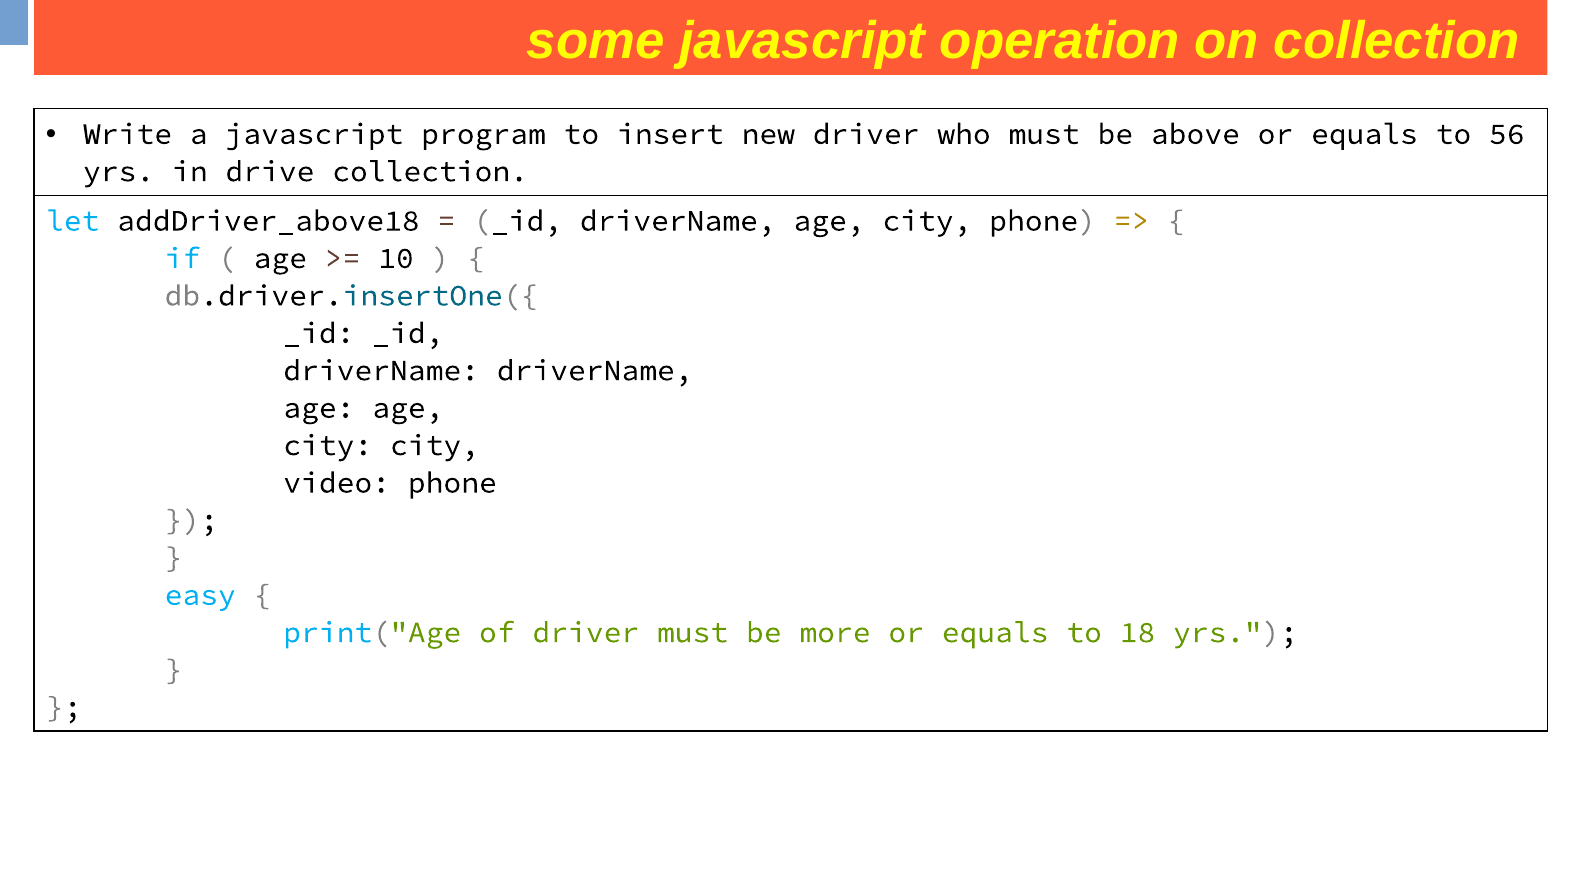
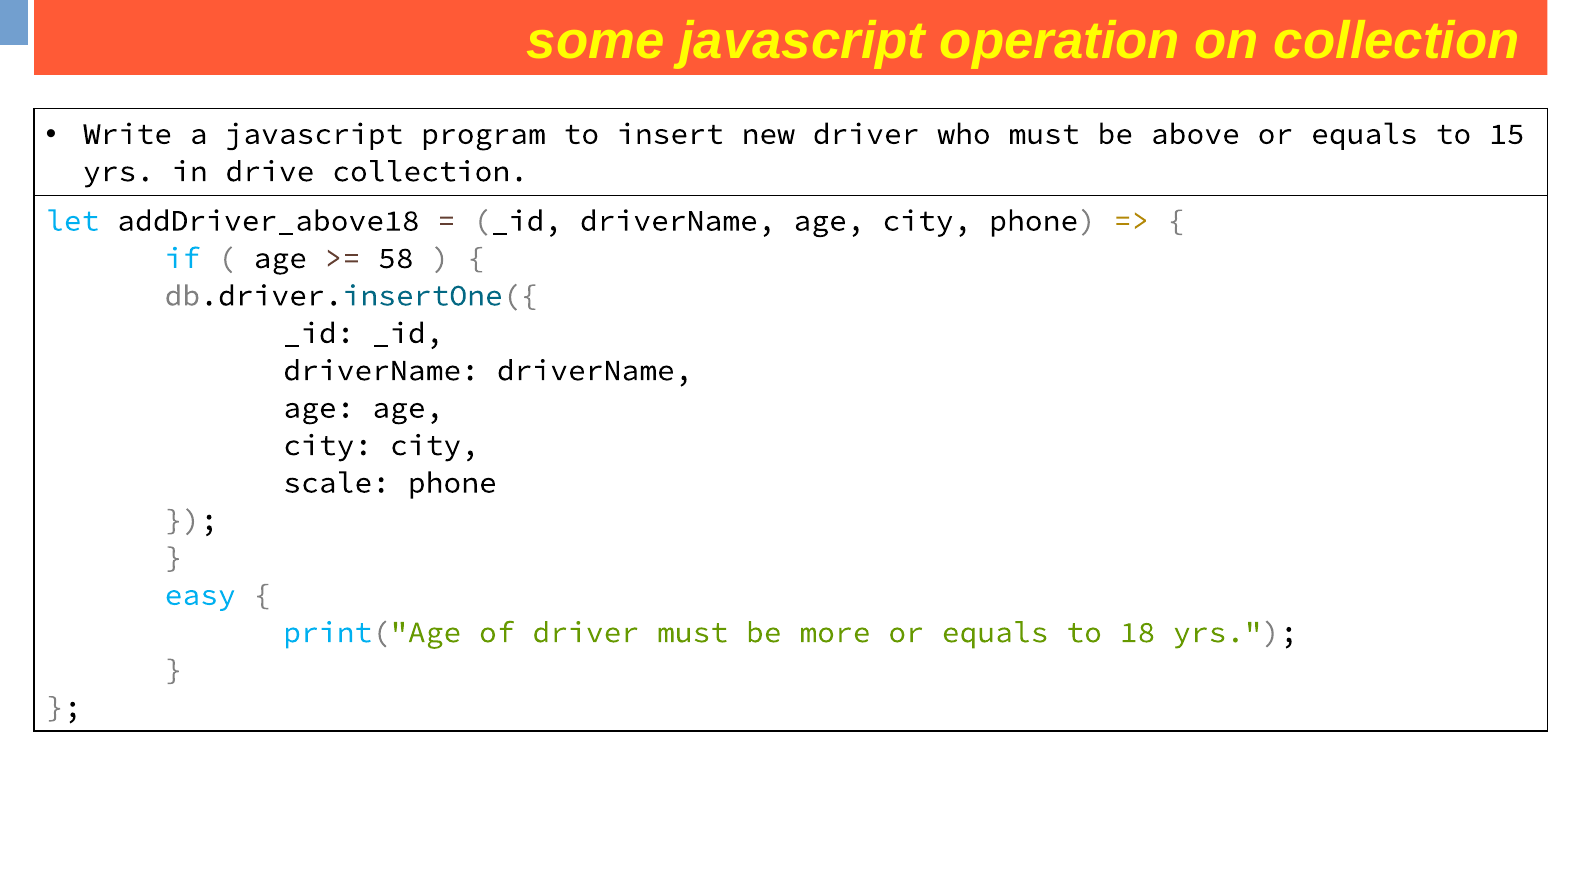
56: 56 -> 15 (1507, 134)
10: 10 -> 58 (396, 258)
video: video -> scale (337, 483)
